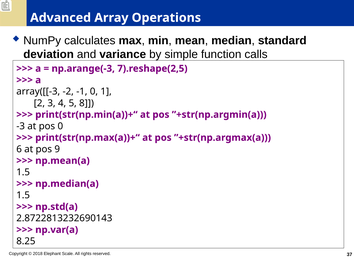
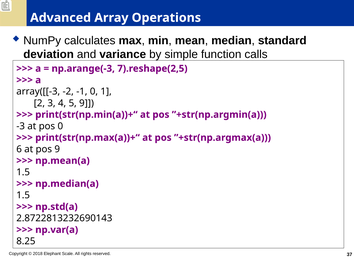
5 8: 8 -> 9 (87, 103)
